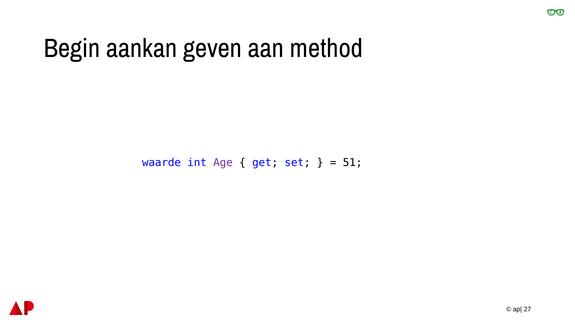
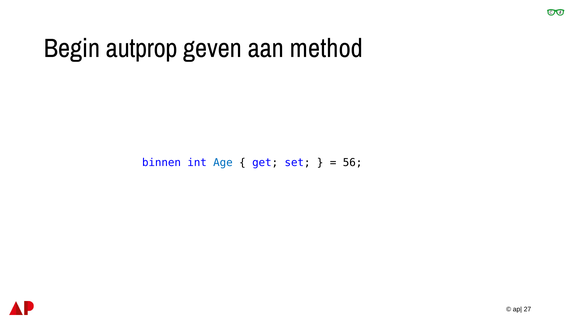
aankan: aankan -> autprop (142, 48)
waarde: waarde -> binnen (161, 162)
Age colour: purple -> blue (223, 162)
51: 51 -> 56 (353, 162)
